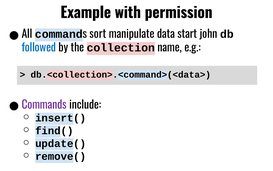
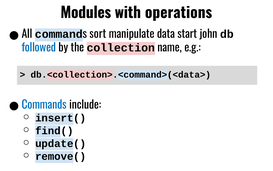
Example: Example -> Modules (86, 13)
permission: permission -> operations (179, 13)
Commands colour: purple -> blue (44, 105)
